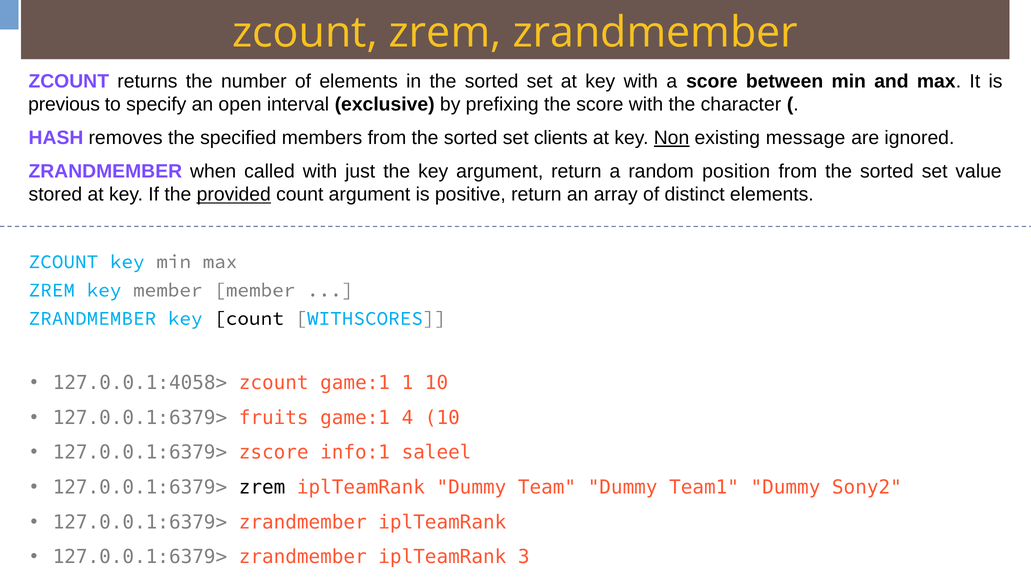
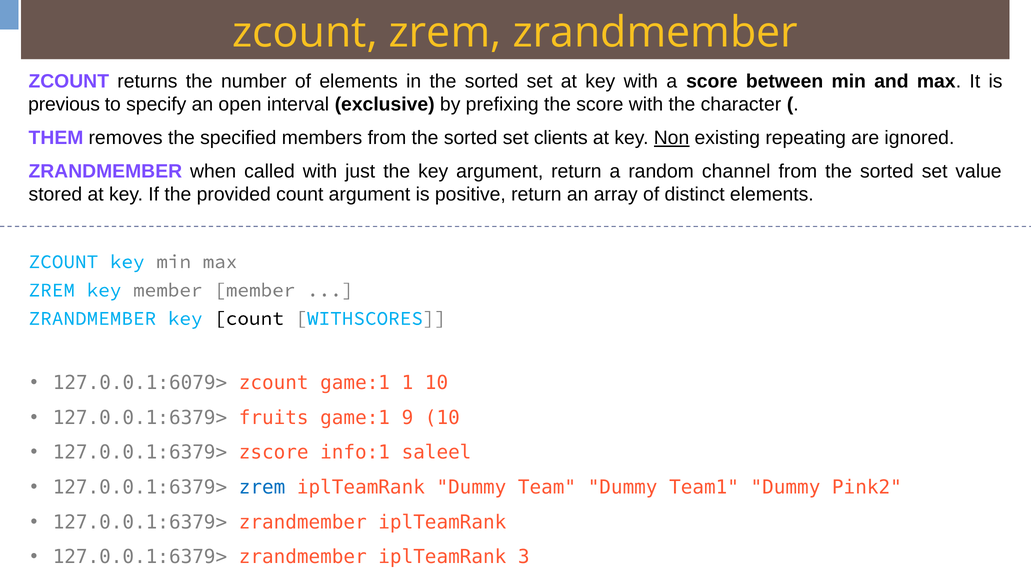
HASH: HASH -> THEM (56, 138)
message: message -> repeating (806, 138)
position: position -> channel (736, 171)
provided underline: present -> none (234, 195)
127.0.0.1:4058>: 127.0.0.1:4058> -> 127.0.0.1:6079> (140, 383)
4: 4 -> 9 (407, 418)
zrem colour: black -> blue (262, 487)
Sony2: Sony2 -> Pink2 (867, 487)
